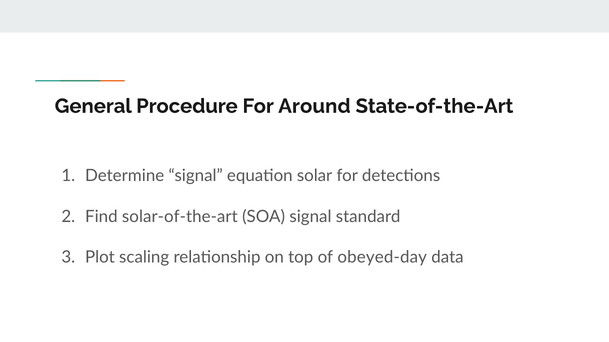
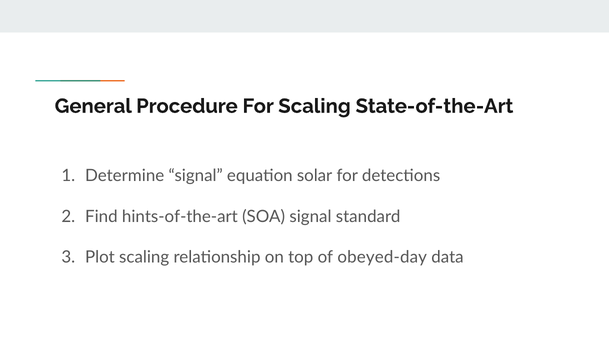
For Around: Around -> Scaling (314, 106)
solar-of-the-art: solar-of-the-art -> hints-of-the-art (180, 217)
